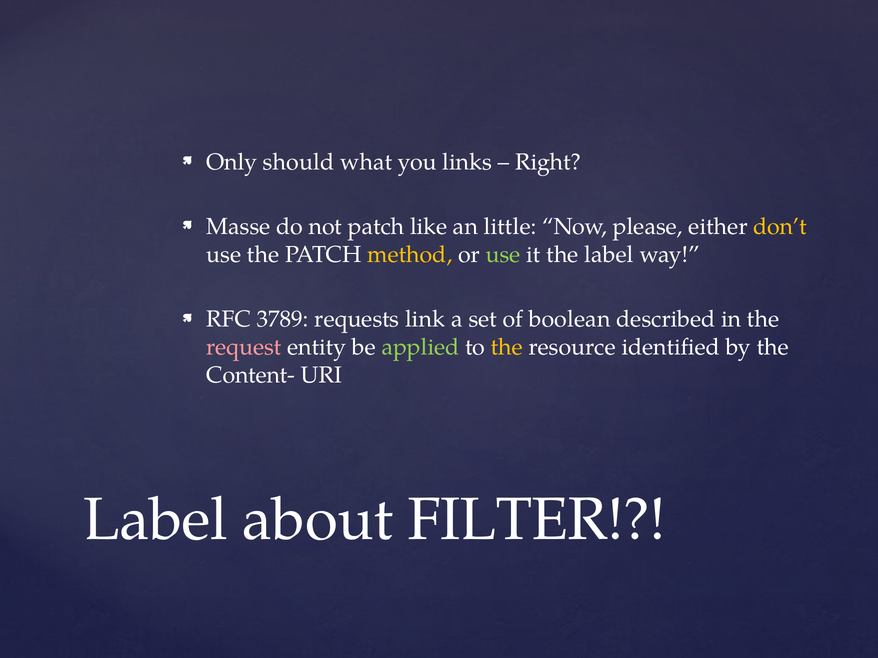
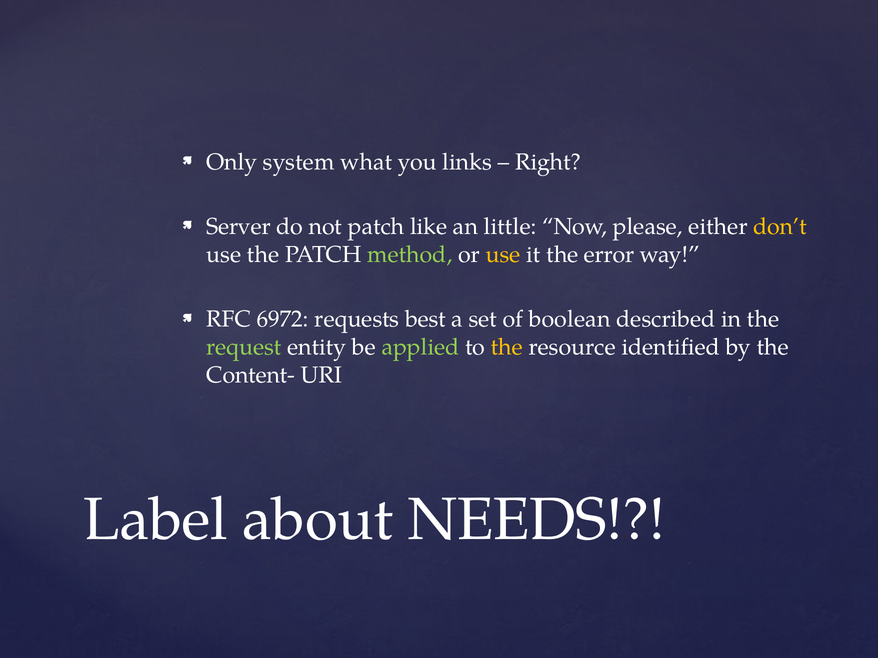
should: should -> system (299, 162)
Masse: Masse -> Server (239, 227)
method colour: yellow -> light green (410, 255)
use colour: light green -> yellow (503, 255)
the label: label -> error (609, 255)
3789: 3789 -> 6972 (283, 320)
link: link -> best (425, 320)
request colour: pink -> light green (244, 347)
FILTER: FILTER -> NEEDS (537, 520)
